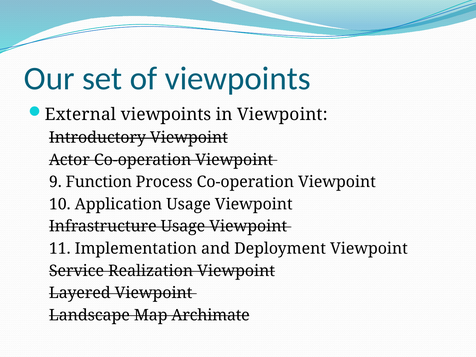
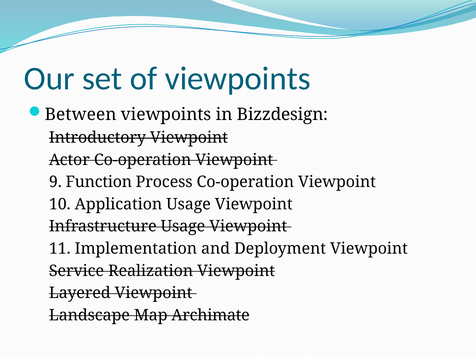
External: External -> Between (81, 115)
in Viewpoint: Viewpoint -> Bizzdesign (283, 115)
